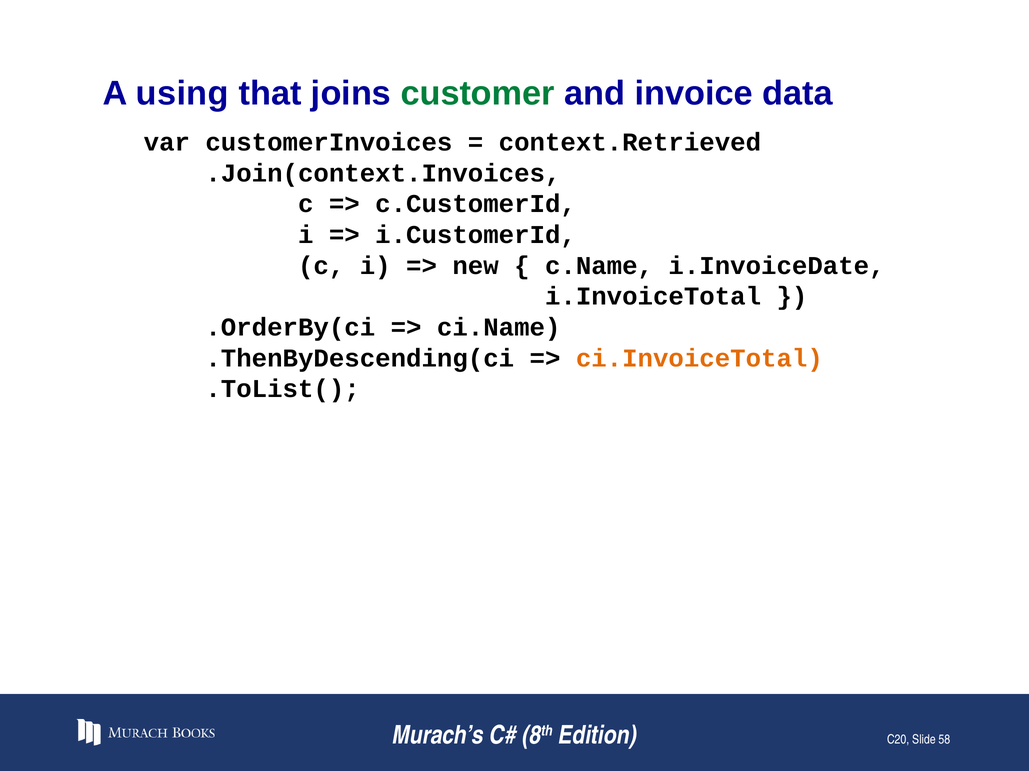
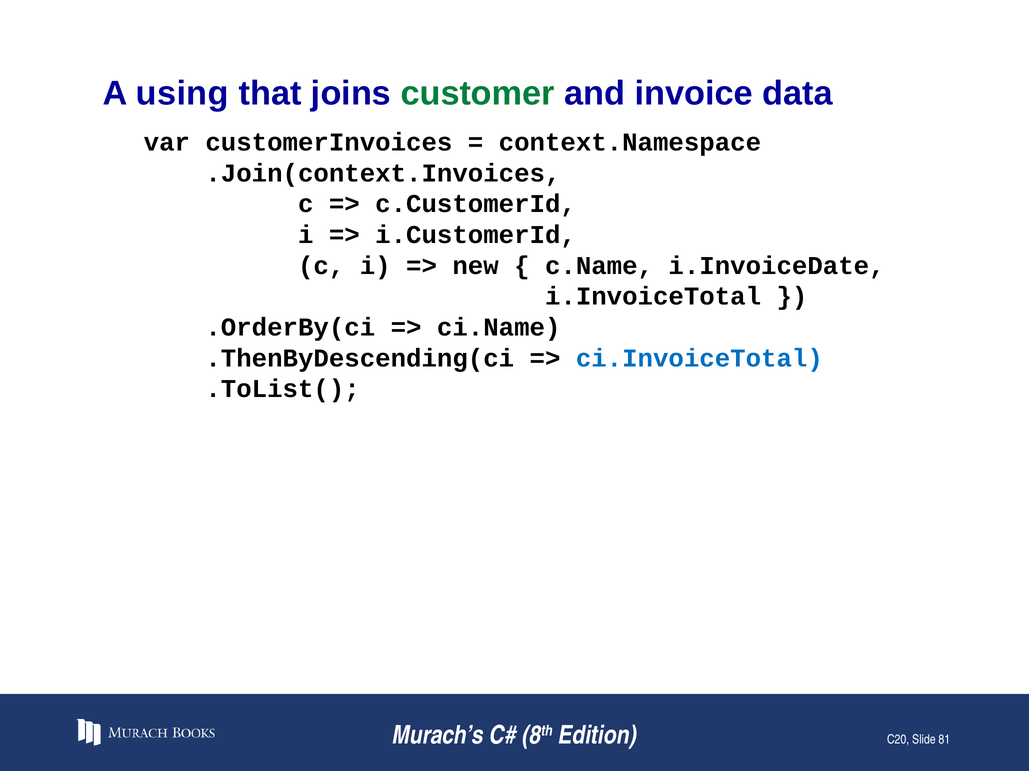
context.Retrieved: context.Retrieved -> context.Namespace (630, 142)
ci.InvoiceTotal colour: orange -> blue (699, 359)
58: 58 -> 81 (944, 740)
